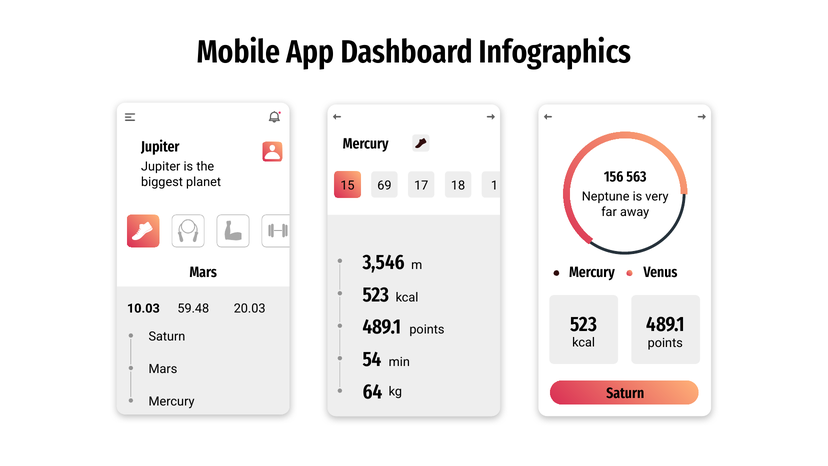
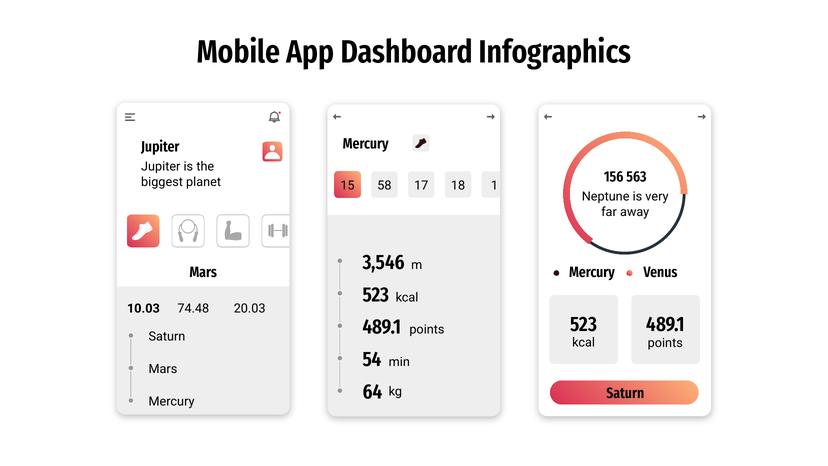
69: 69 -> 58 (384, 185)
59.48: 59.48 -> 74.48 (193, 308)
